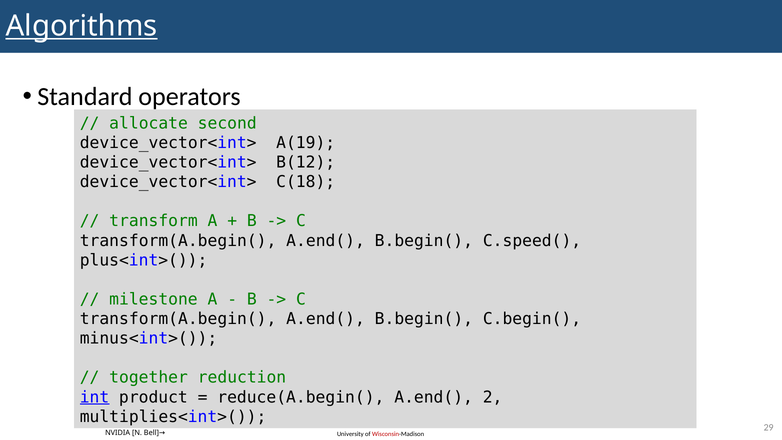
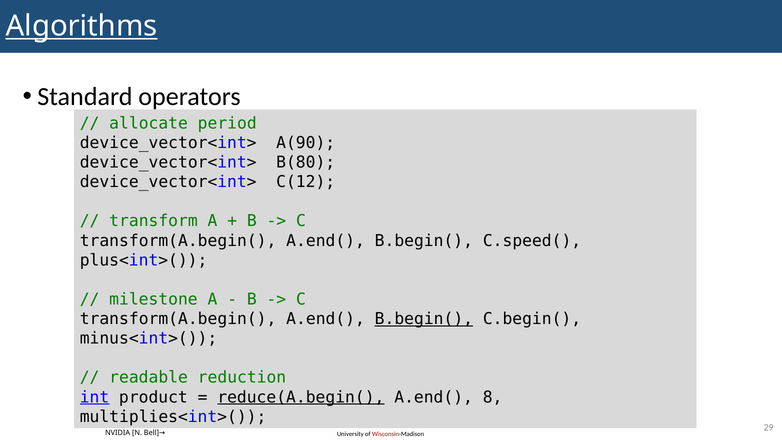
second: second -> period (227, 123)
A(19: A(19 -> A(90 (306, 143)
B(12: B(12 -> B(80 (306, 162)
C(18: C(18 -> C(12 (306, 182)
B.begin( underline: none -> present (424, 319)
together: together -> readable (149, 378)
reduce(A.begin( underline: none -> present (301, 397)
2: 2 -> 8 (493, 397)
